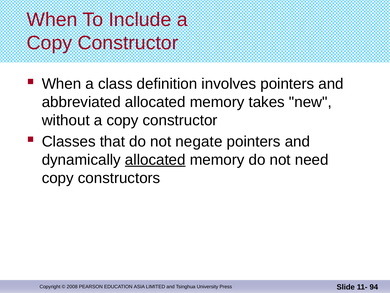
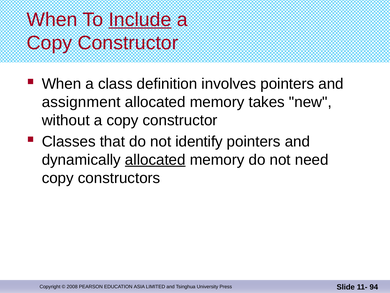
Include underline: none -> present (140, 20)
abbreviated: abbreviated -> assignment (81, 102)
negate: negate -> identify (199, 141)
